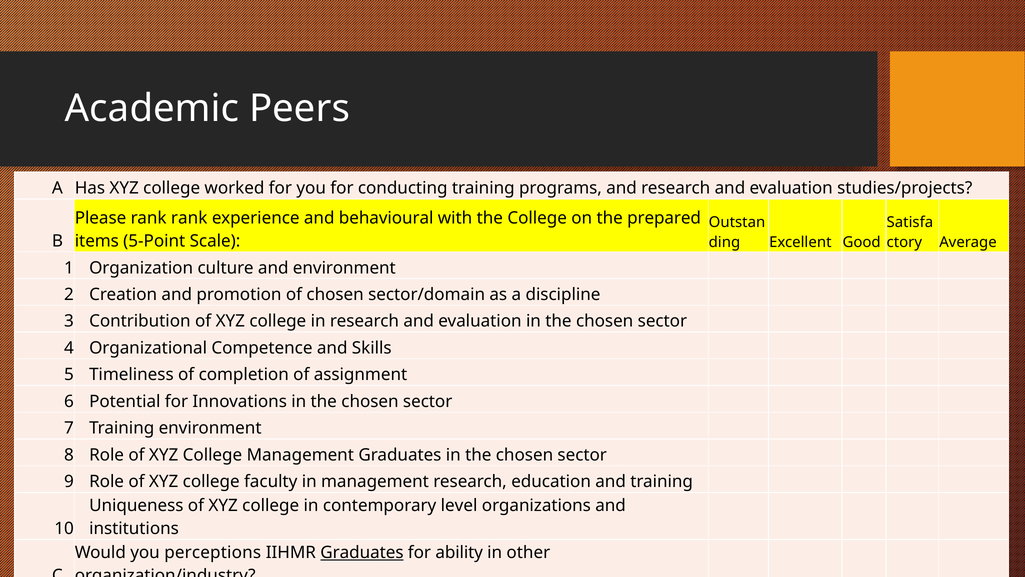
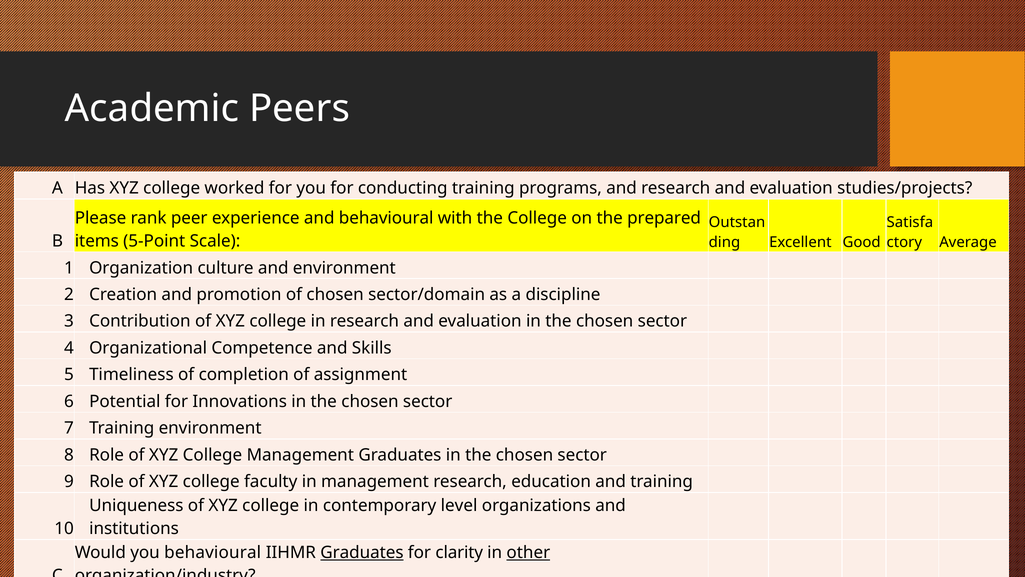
rank rank: rank -> peer (189, 218)
you perceptions: perceptions -> behavioural (213, 552)
ability: ability -> clarity (459, 552)
other underline: none -> present (528, 552)
